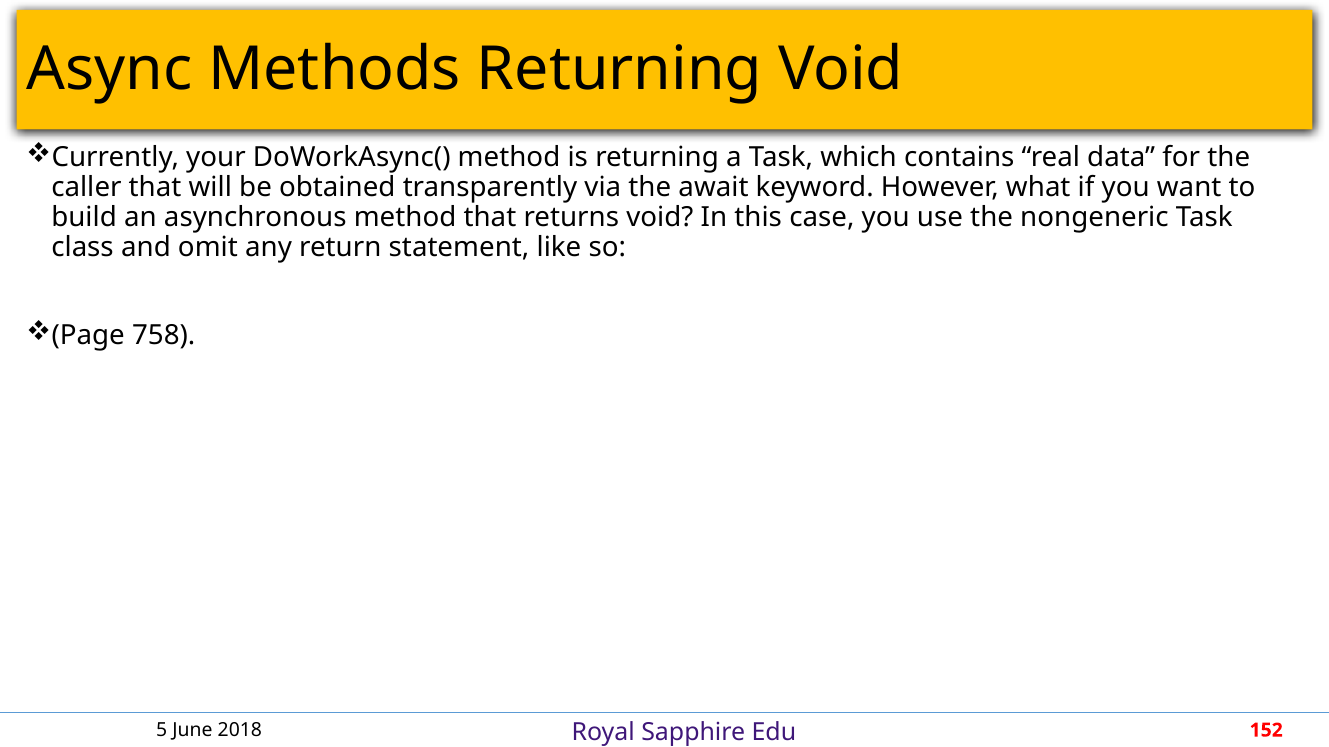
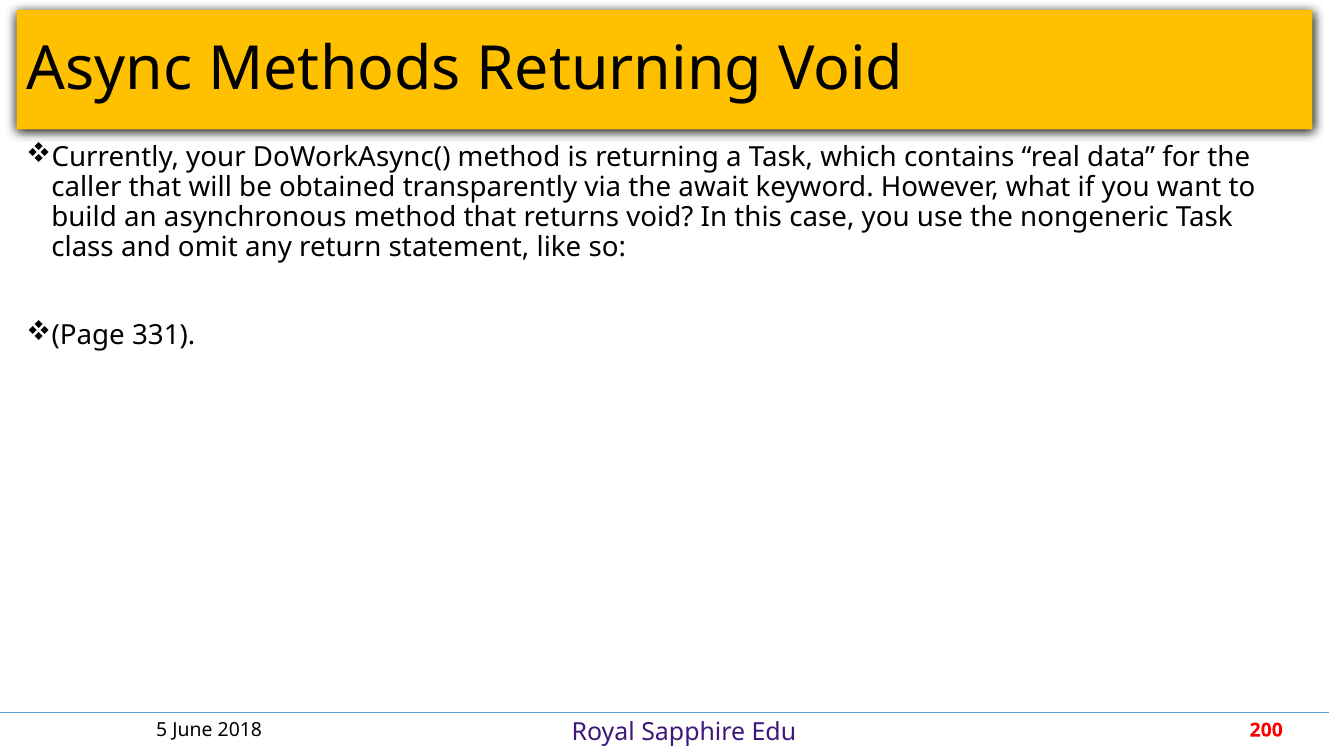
758: 758 -> 331 (164, 335)
152: 152 -> 200 (1266, 731)
